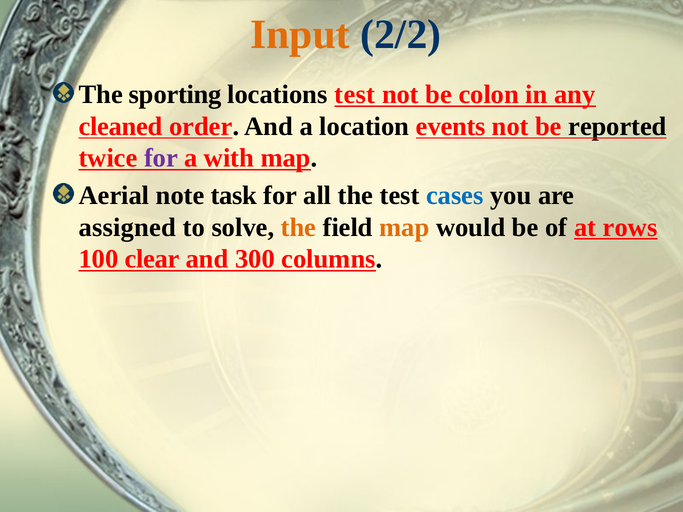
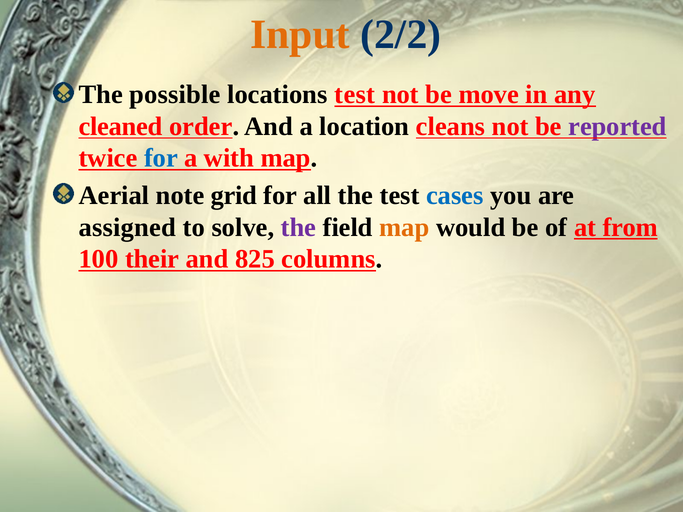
sporting: sporting -> possible (175, 94)
colon: colon -> move (489, 94)
events: events -> cleans (451, 126)
reported colour: black -> purple (617, 126)
for colour: purple -> blue (161, 158)
task: task -> grid (234, 195)
the colour: orange -> purple (298, 227)
rows: rows -> from (630, 227)
clear: clear -> their (152, 259)
300: 300 -> 825 (255, 259)
